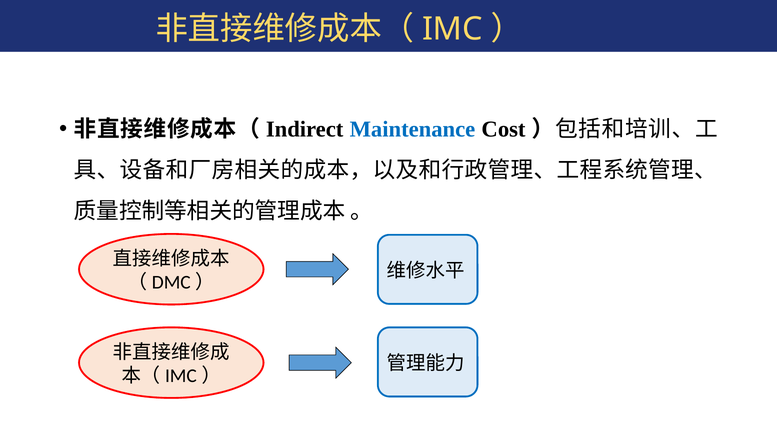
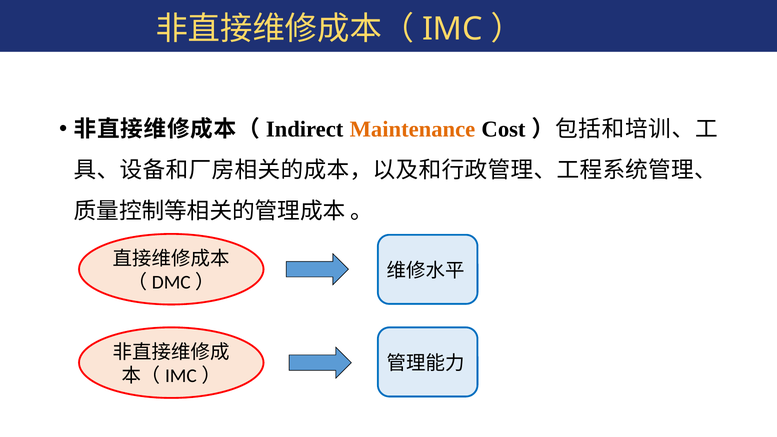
Maintenance colour: blue -> orange (412, 130)
